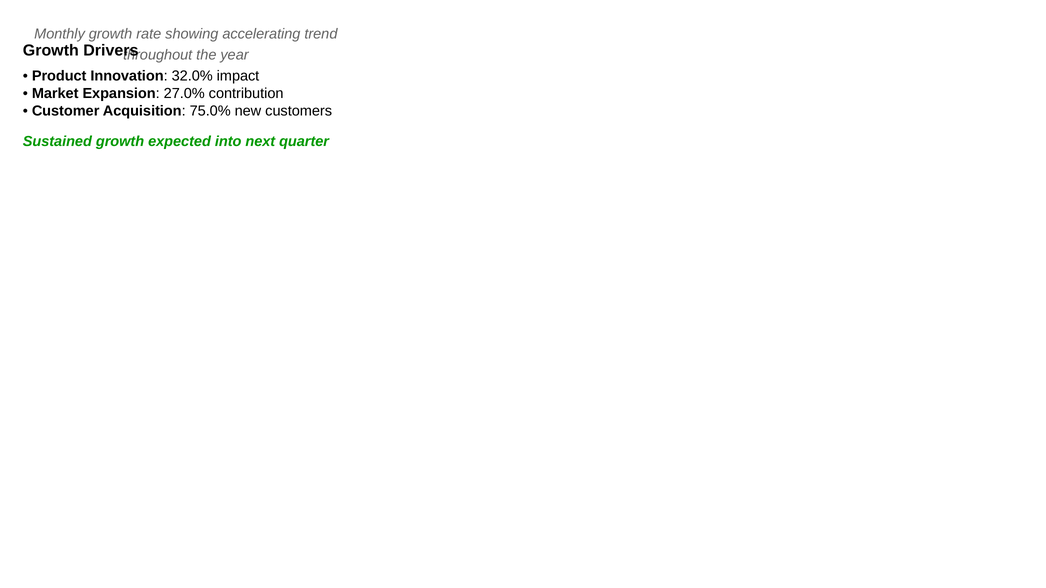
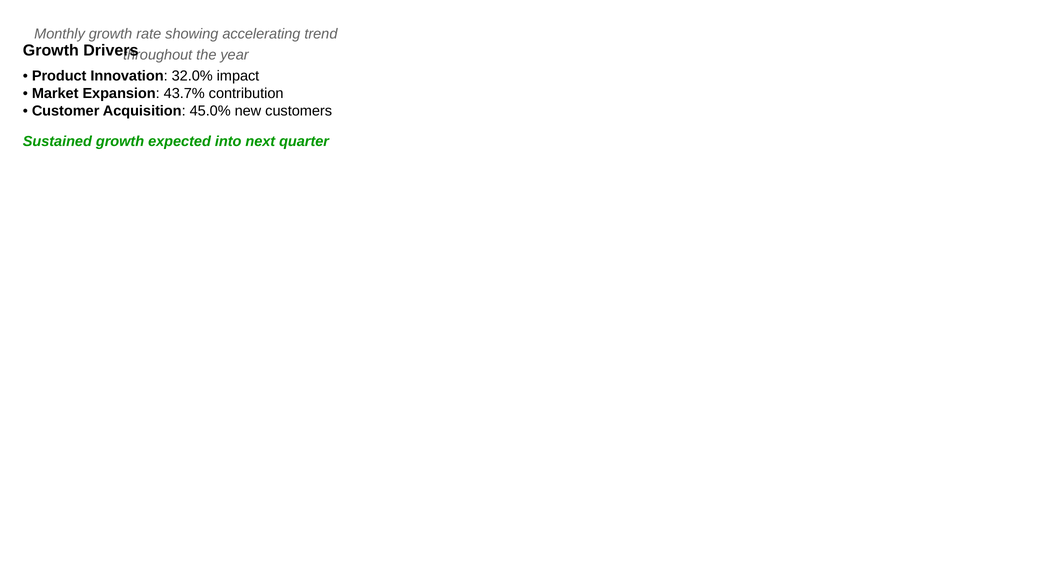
27.0%: 27.0% -> 43.7% (184, 94)
75.0%: 75.0% -> 45.0% (210, 111)
